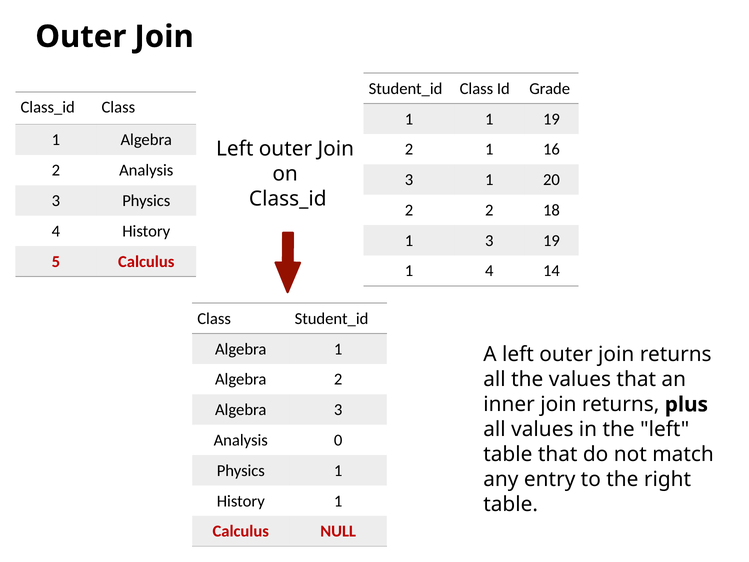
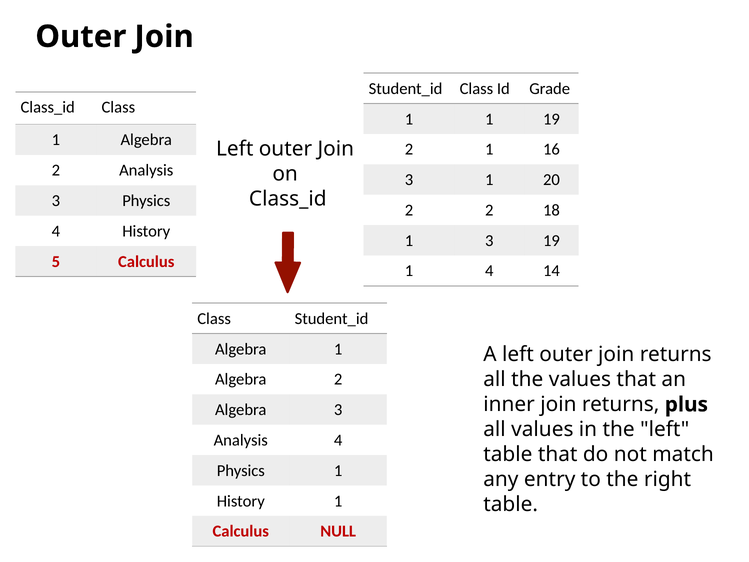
Analysis 0: 0 -> 4 (338, 440)
